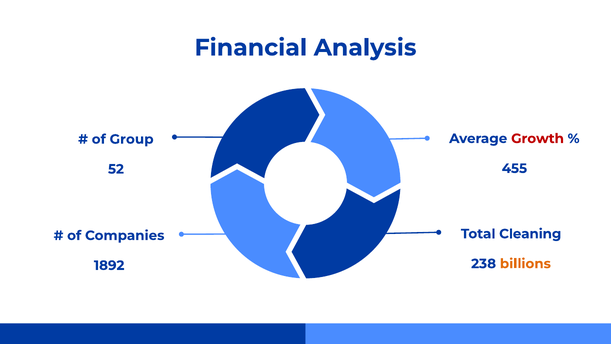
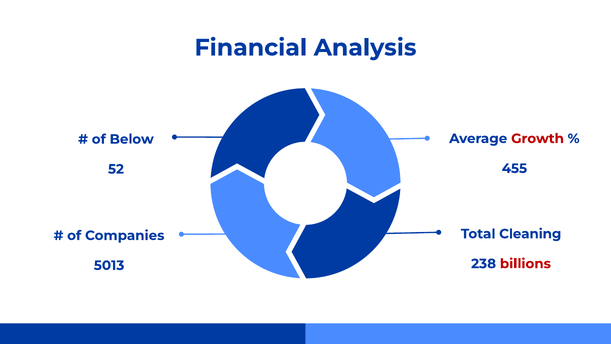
Group: Group -> Below (132, 139)
billions colour: orange -> red (525, 263)
1892: 1892 -> 5013 (109, 265)
